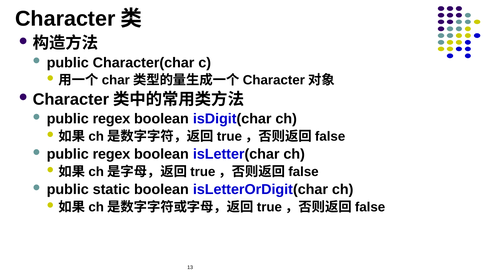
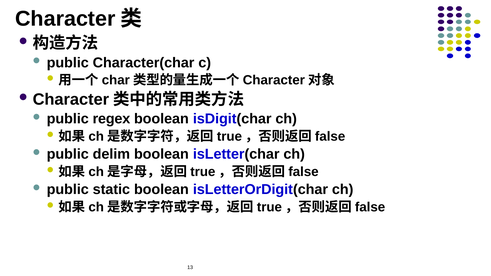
regex: regex -> delim (111, 154)
